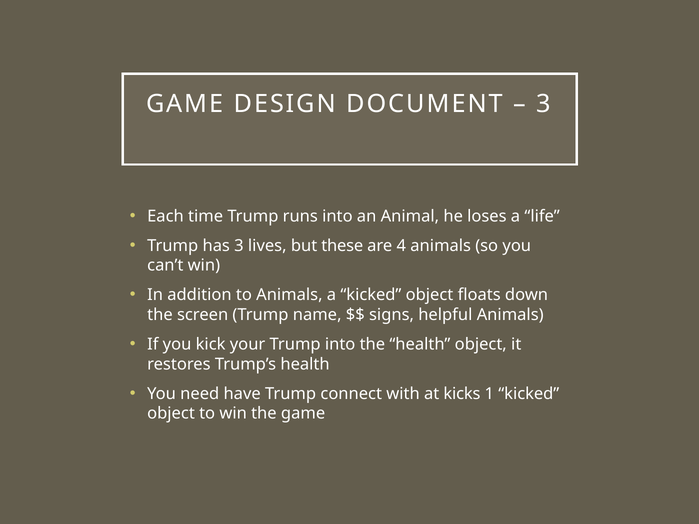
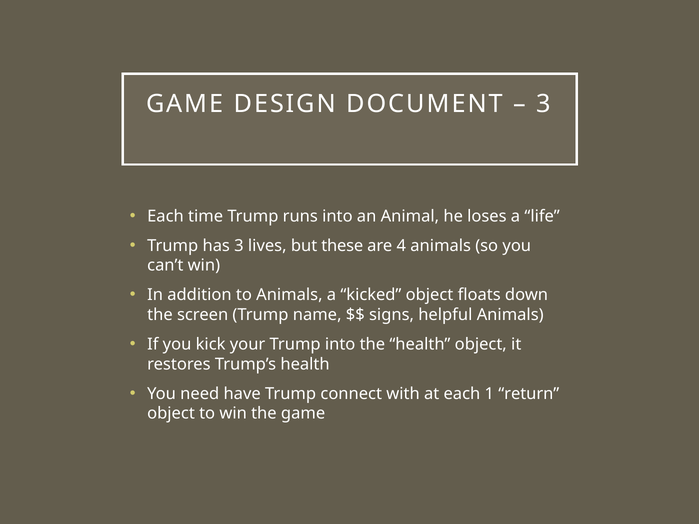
at kicks: kicks -> each (462, 394)
1 kicked: kicked -> return (529, 394)
